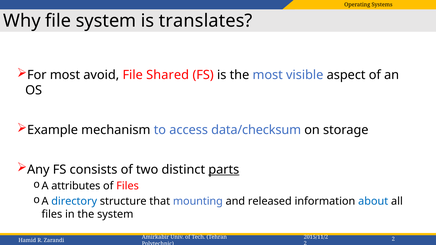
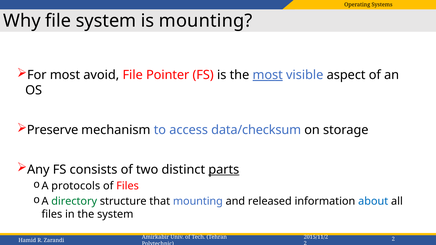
is translates: translates -> mounting (206, 21)
Shared: Shared -> Pointer (168, 75)
most underline: none -> present (268, 75)
Example: Example -> Preserve (53, 130)
attributes: attributes -> protocols (76, 186)
directory colour: blue -> green (74, 201)
